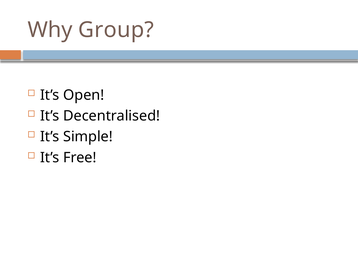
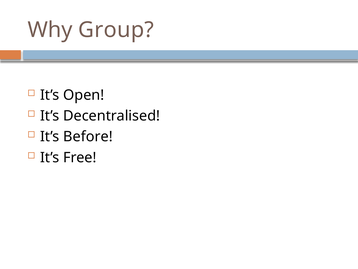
Simple: Simple -> Before (88, 136)
